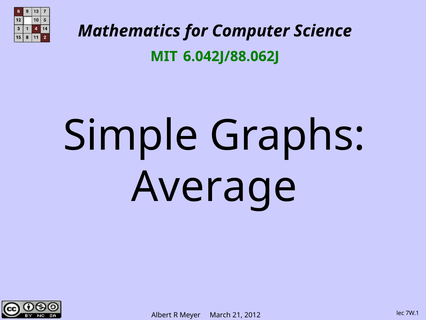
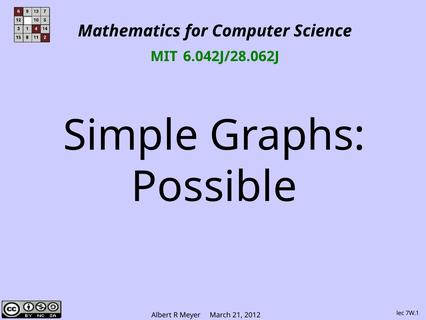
6.042J/88.062J: 6.042J/88.062J -> 6.042J/28.062J (231, 56)
Average: Average -> Possible (214, 187)
